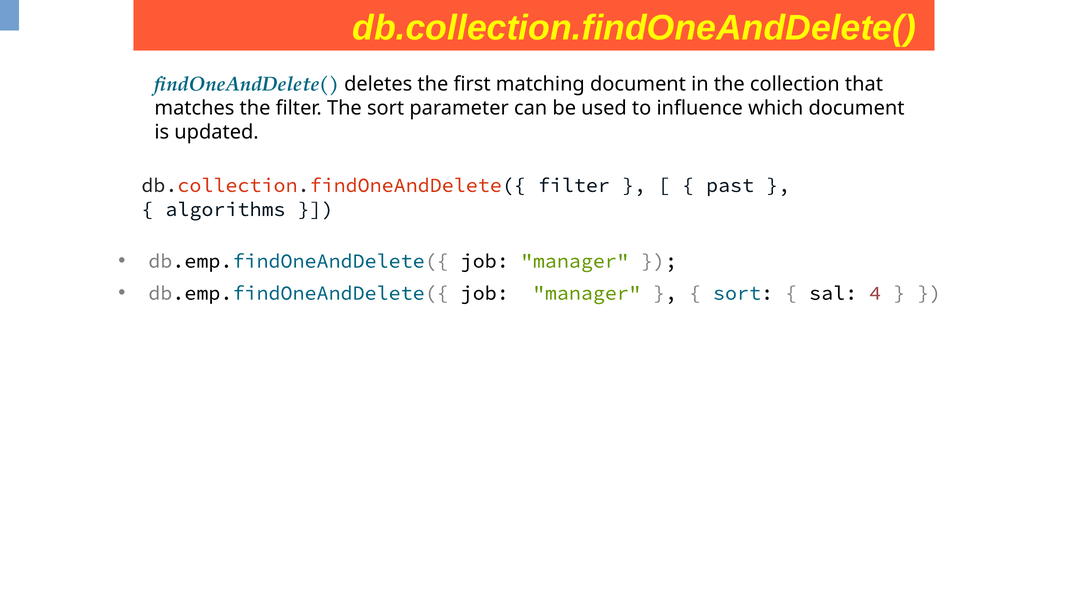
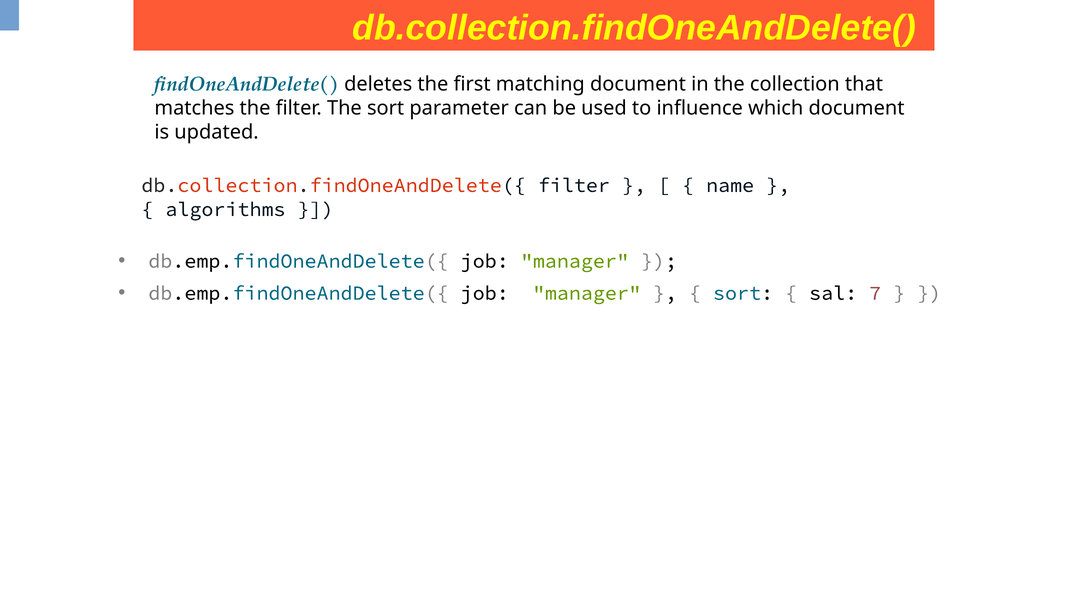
past: past -> name (730, 185)
4: 4 -> 7 (875, 293)
